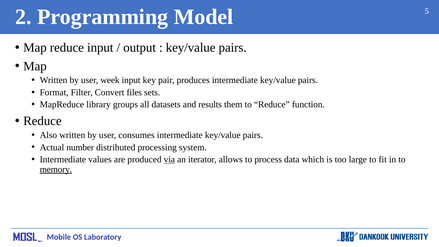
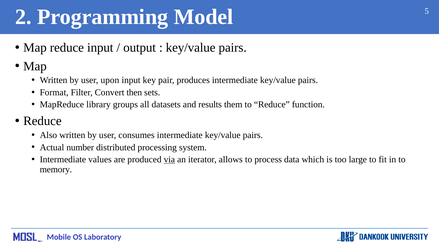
week: week -> upon (110, 80)
files: files -> then (134, 92)
memory underline: present -> none (56, 169)
